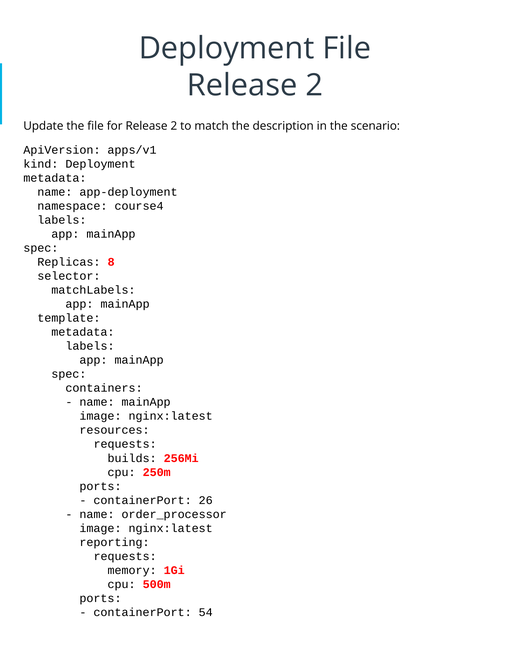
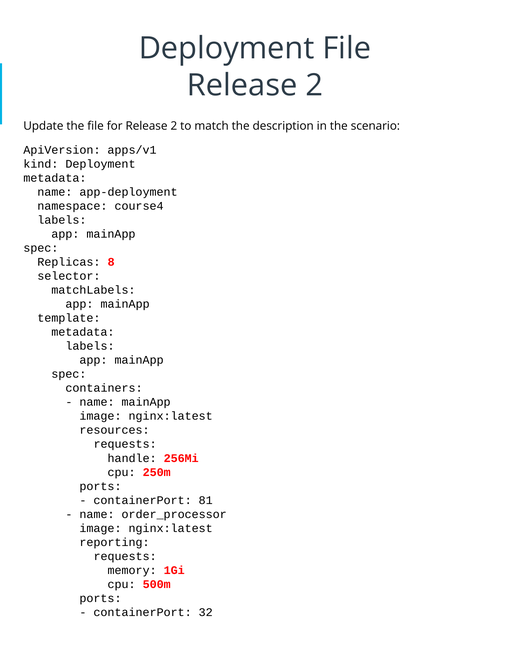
builds: builds -> handle (132, 458)
26: 26 -> 81 (206, 500)
54: 54 -> 32 (206, 612)
